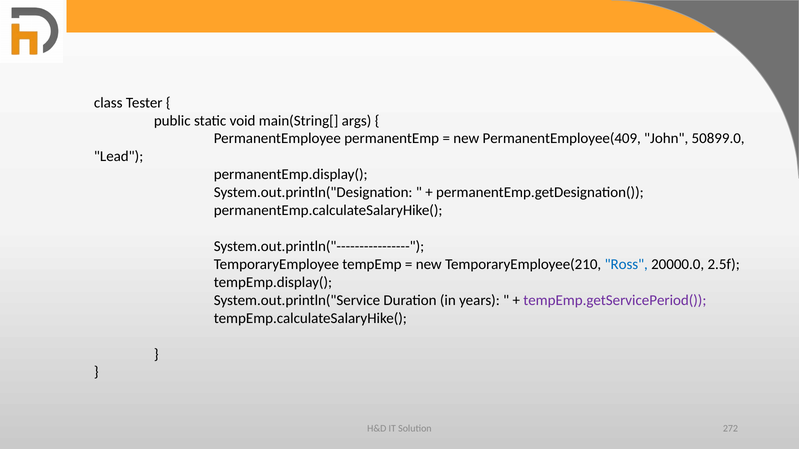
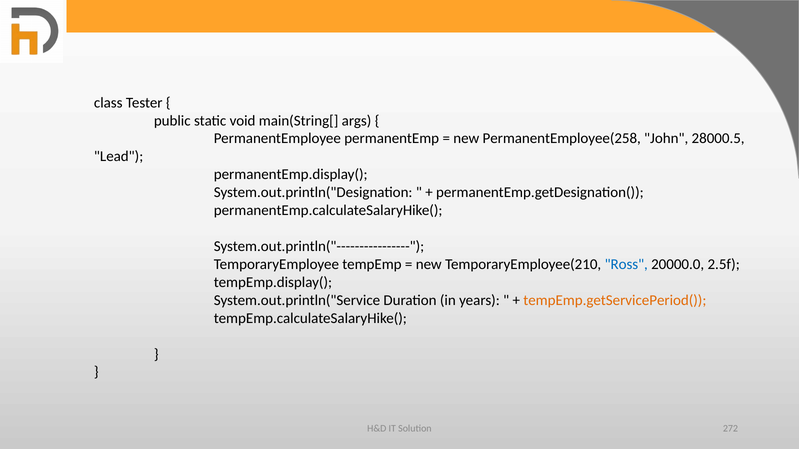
PermanentEmployee(409: PermanentEmployee(409 -> PermanentEmployee(258 (562, 139)
50899.0: 50899.0 -> 28000.5 (718, 139)
tempEmp.getServicePeriod( colour: purple -> orange (615, 300)
